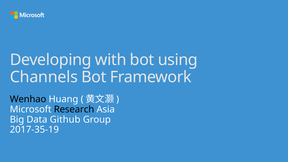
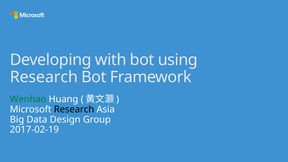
Channels: Channels -> Research (44, 77)
Wenhao colour: black -> green (28, 99)
Github: Github -> Design (65, 120)
2017-35-19: 2017-35-19 -> 2017-02-19 (34, 130)
